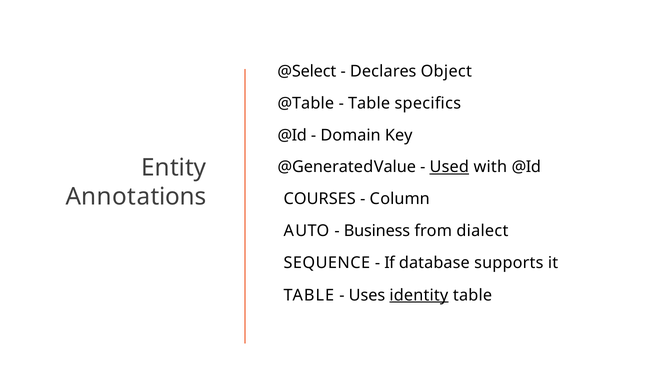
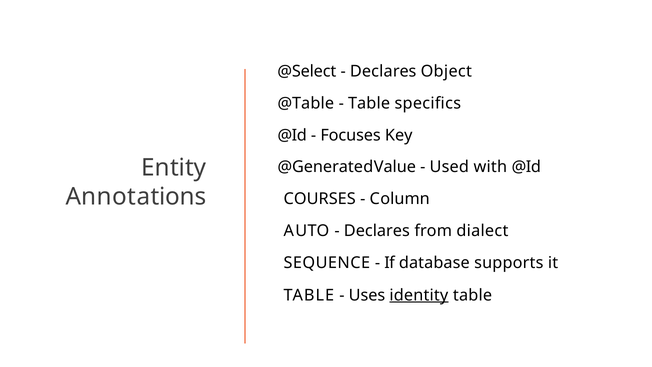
Domain: Domain -> Focuses (351, 135)
Used underline: present -> none (449, 167)
Business: Business -> Declares (377, 231)
